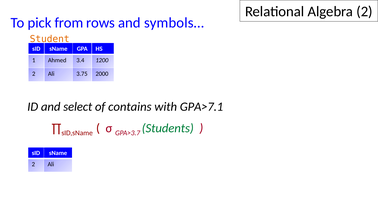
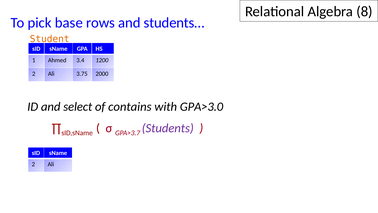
Algebra 2: 2 -> 8 (365, 12)
from: from -> base (69, 23)
symbols…: symbols… -> students… (174, 23)
GPA>7.1: GPA>7.1 -> GPA>3.0 (202, 106)
Students colour: green -> purple (168, 128)
